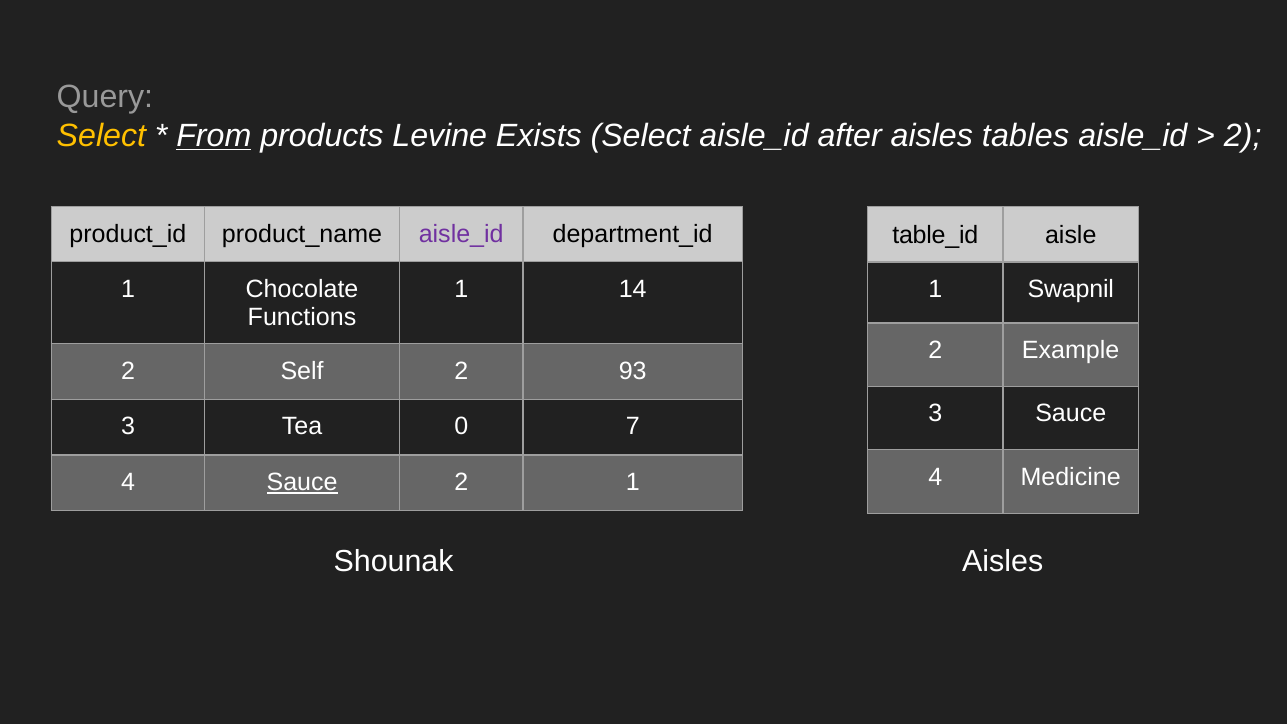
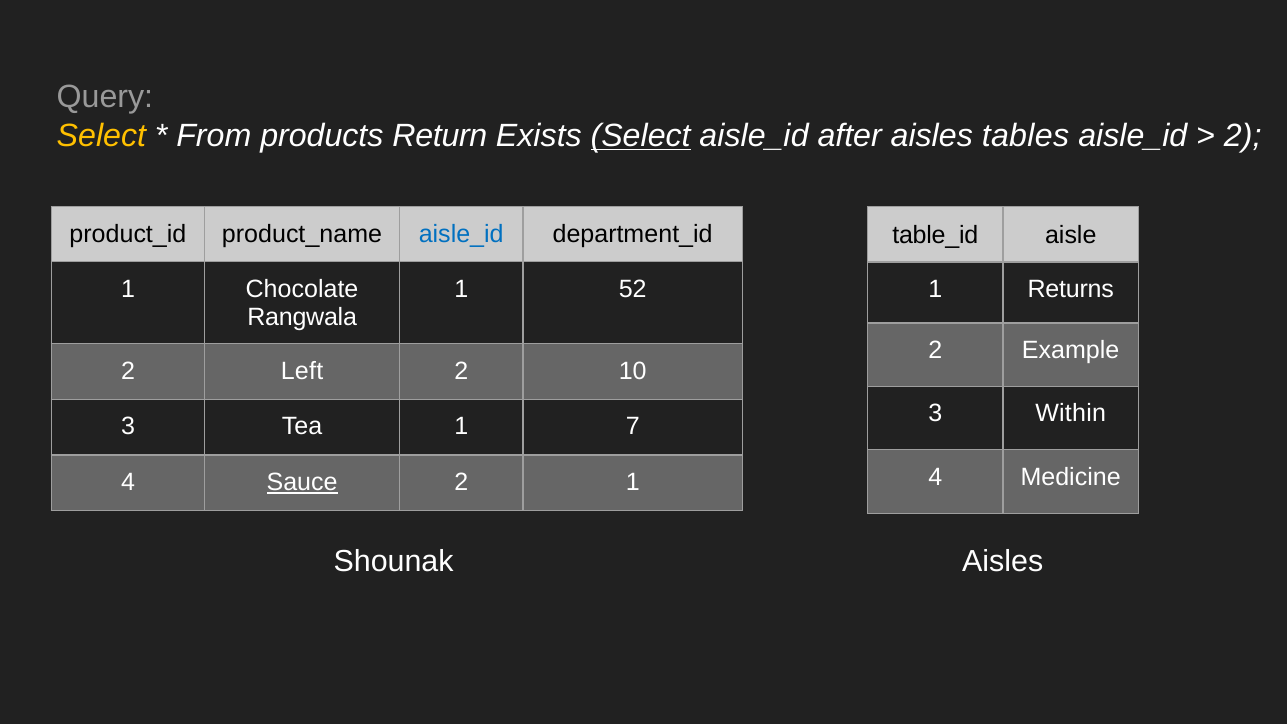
From underline: present -> none (214, 136)
Levine: Levine -> Return (440, 136)
Select underline: none -> present (641, 136)
aisle_id colour: purple -> blue (461, 235)
14: 14 -> 52 (633, 289)
Swapnil: Swapnil -> Returns (1071, 289)
Functions: Functions -> Rangwala (302, 317)
Self: Self -> Left (302, 371)
93: 93 -> 10 (633, 371)
3 Sauce: Sauce -> Within (1071, 414)
Tea 0: 0 -> 1 (461, 426)
